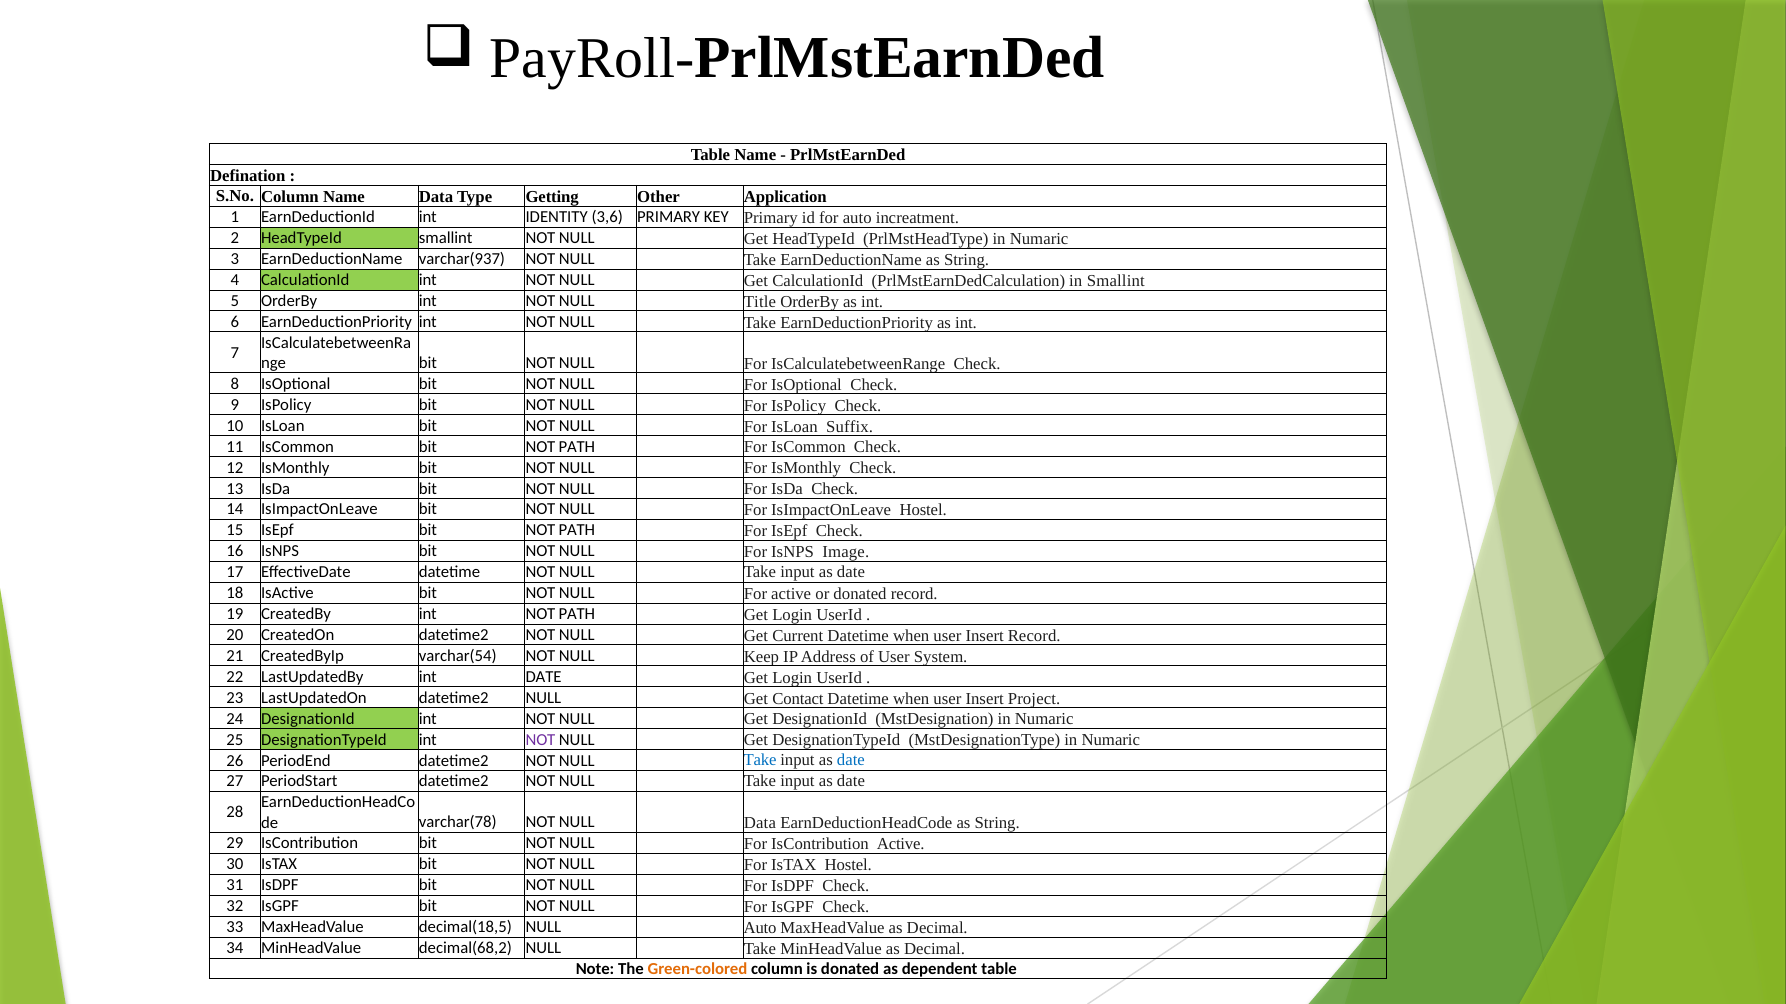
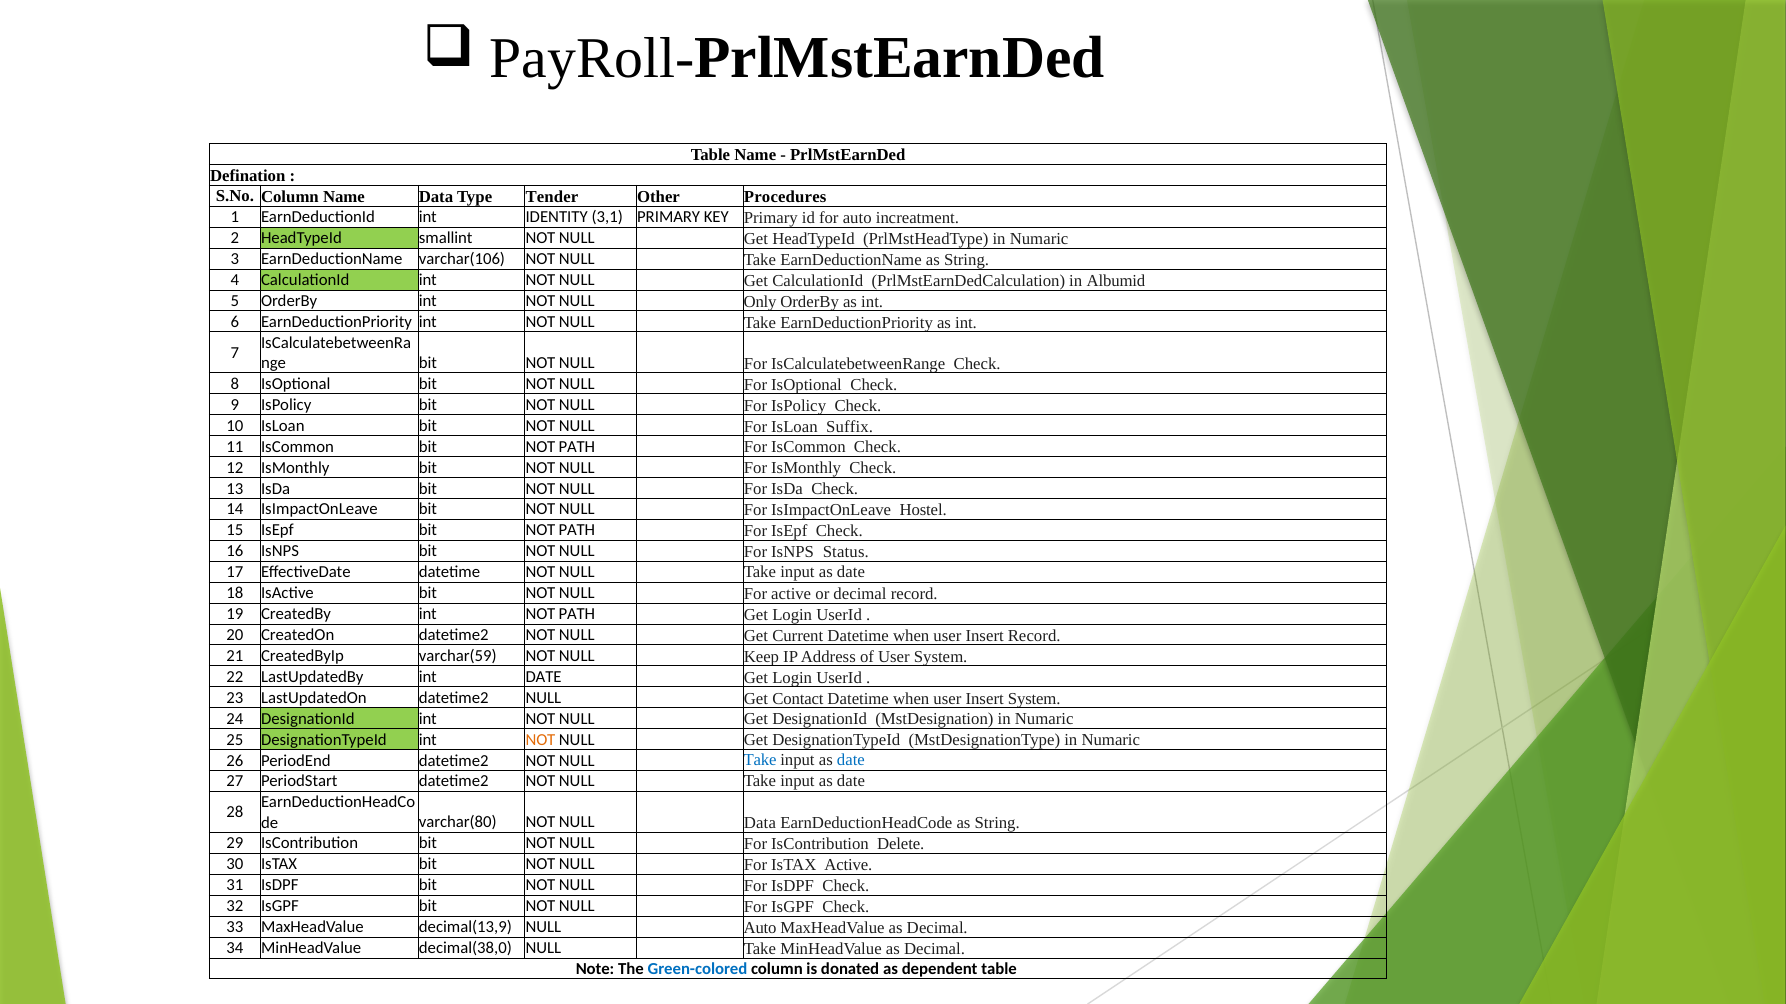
Getting: Getting -> Tender (552, 197)
Application: Application -> Procedures (785, 197)
3,6: 3,6 -> 3,1 (607, 217)
varchar(937: varchar(937 -> varchar(106 (462, 259)
in Smallint: Smallint -> Albumid (1116, 281)
Title: Title -> Only (760, 302)
Image: Image -> Status (846, 552)
or donated: donated -> decimal (860, 594)
varchar(54: varchar(54 -> varchar(59 (458, 656)
Insert Project: Project -> System (1034, 699)
NOT colour: purple -> orange (540, 740)
varchar(78: varchar(78 -> varchar(80 (458, 823)
IsContribution Active: Active -> Delete (901, 845)
IsTAX Hostel: Hostel -> Active (848, 866)
decimal(18,5: decimal(18,5 -> decimal(13,9 (465, 928)
decimal(68,2: decimal(68,2 -> decimal(38,0 (465, 949)
Green-colored colour: orange -> blue (698, 970)
